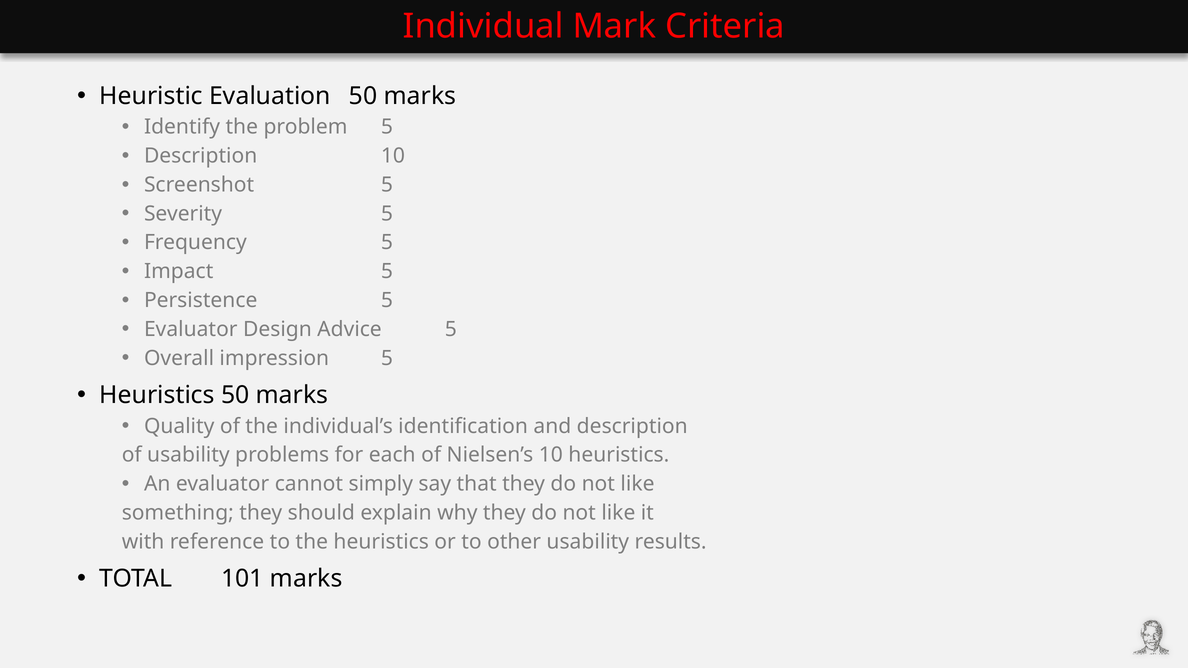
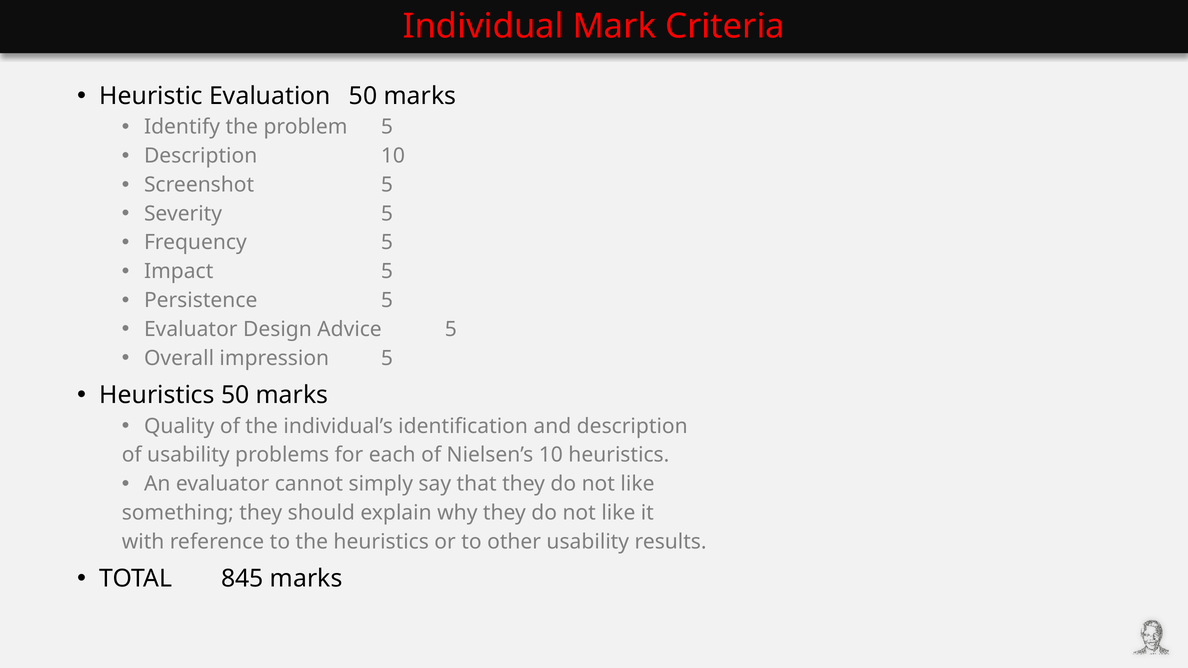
101: 101 -> 845 (242, 579)
